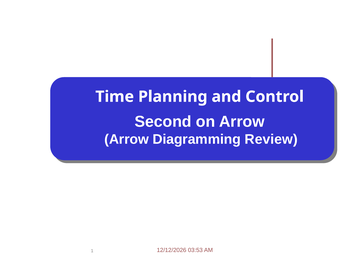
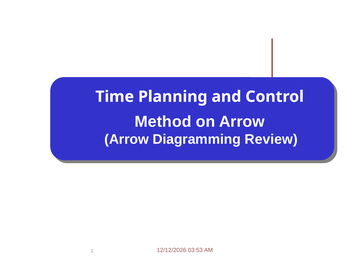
Second: Second -> Method (163, 121)
